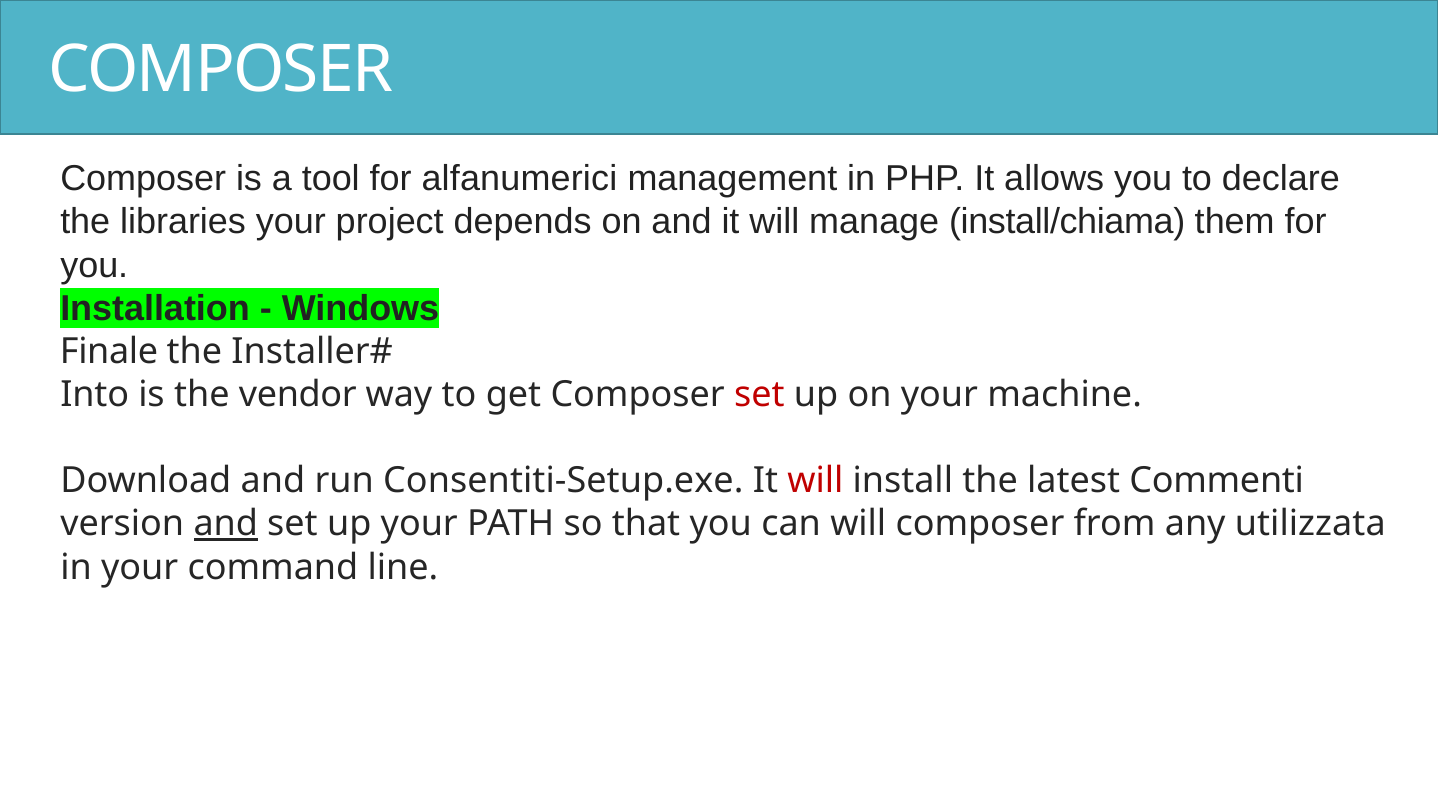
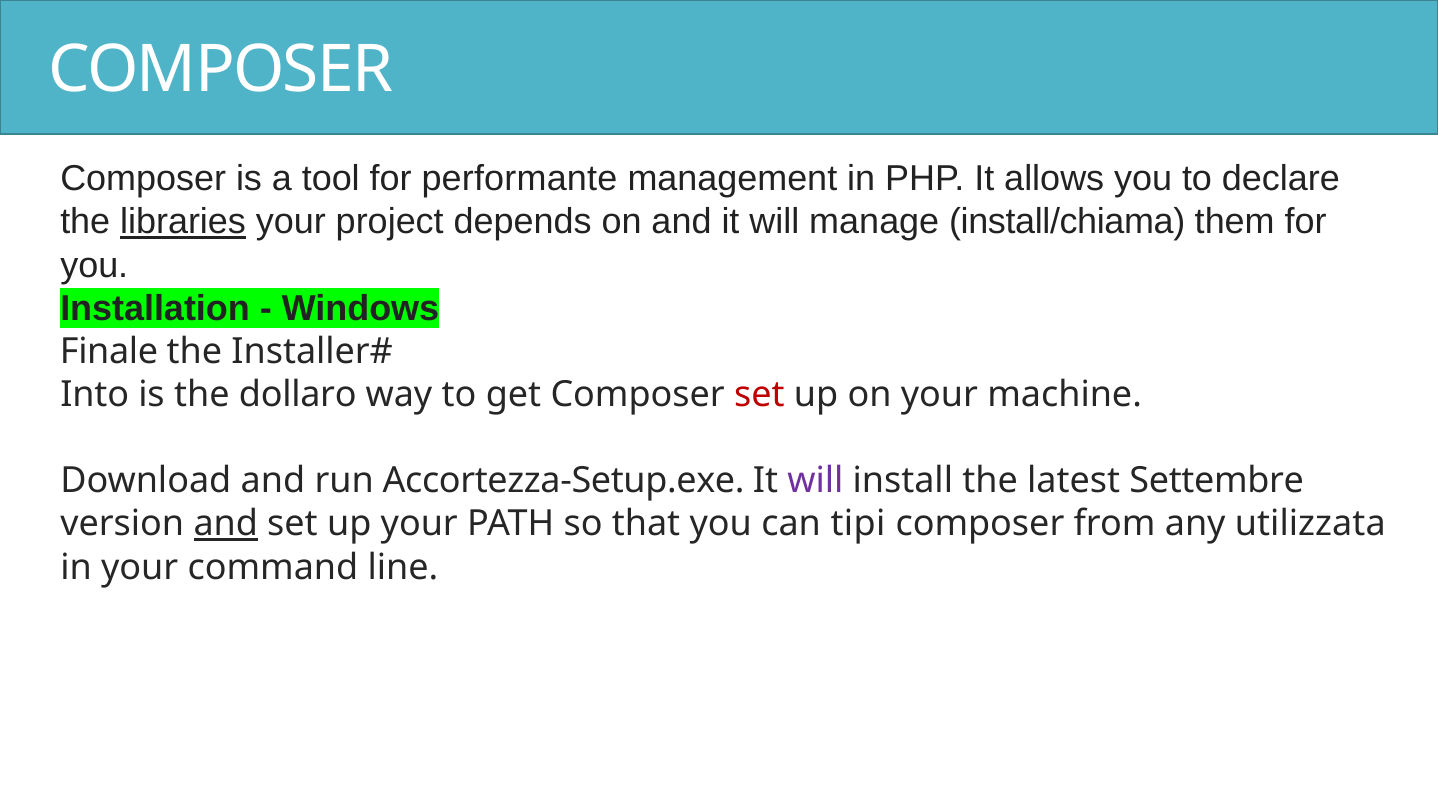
alfanumerici: alfanumerici -> performante (519, 179)
libraries underline: none -> present (183, 222)
vendor: vendor -> dollaro (298, 395)
Consentiti-Setup.exe: Consentiti-Setup.exe -> Accortezza-Setup.exe (564, 481)
will colour: red -> purple (815, 481)
Commenti: Commenti -> Settembre (1217, 481)
can will: will -> tipi (858, 524)
